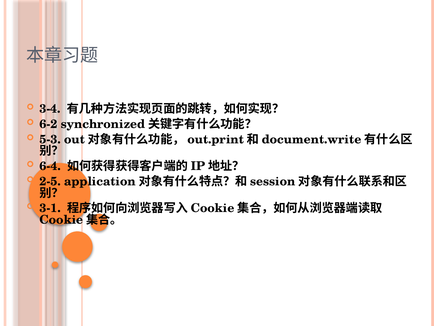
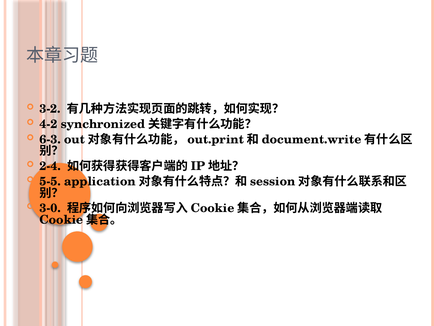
3-4: 3-4 -> 3-2 (50, 109)
6-2: 6-2 -> 4-2 (48, 124)
5-3: 5-3 -> 6-3 (50, 139)
6-4: 6-4 -> 2-4 (50, 166)
2-5: 2-5 -> 5-5 (50, 181)
3-1: 3-1 -> 3-0 (50, 208)
